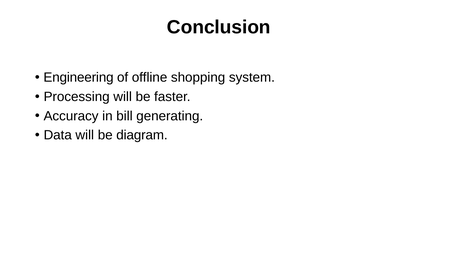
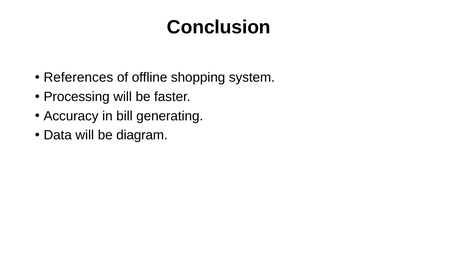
Engineering: Engineering -> References (78, 78)
